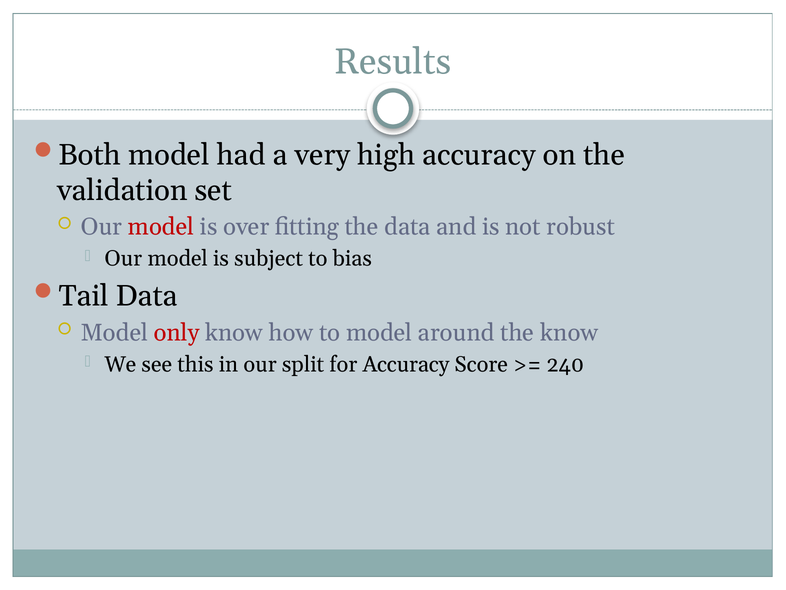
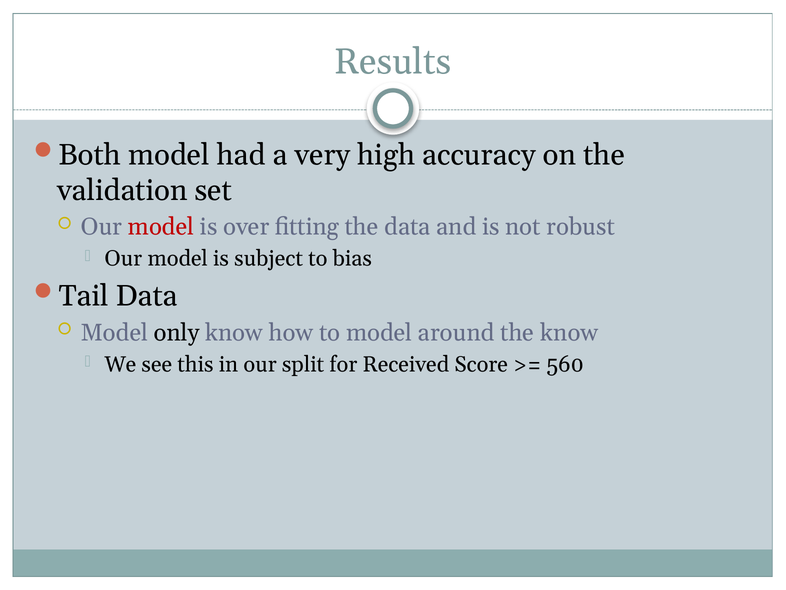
only colour: red -> black (177, 332)
for Accuracy: Accuracy -> Received (406, 364)
240: 240 -> 560 (565, 364)
